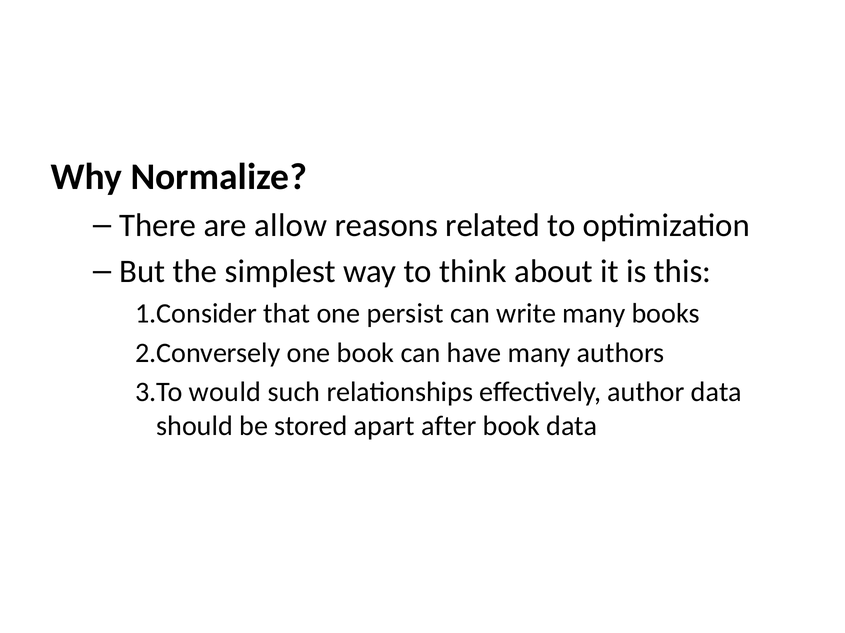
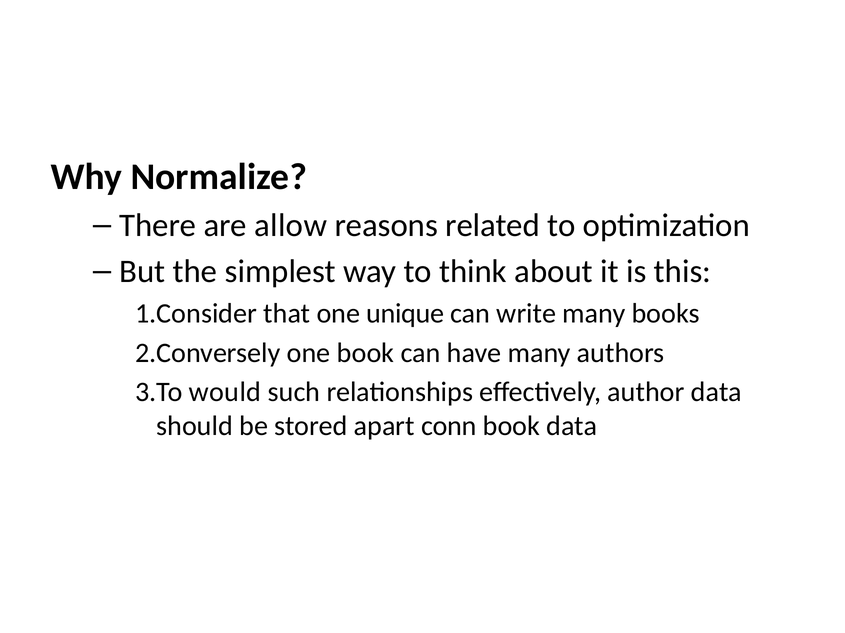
persist: persist -> unique (405, 314)
after: after -> conn (449, 426)
